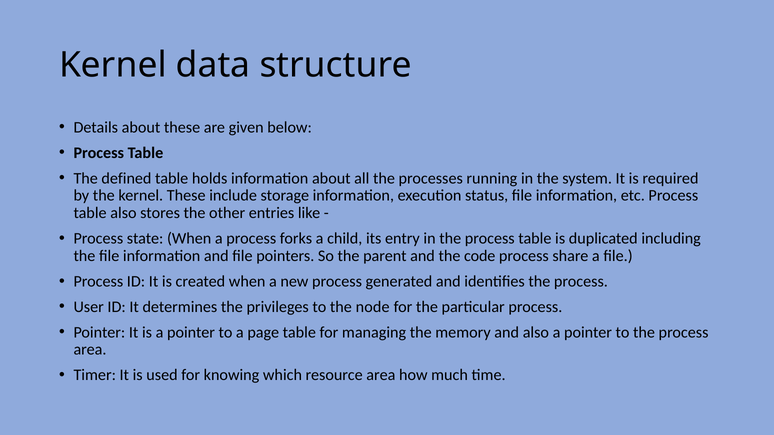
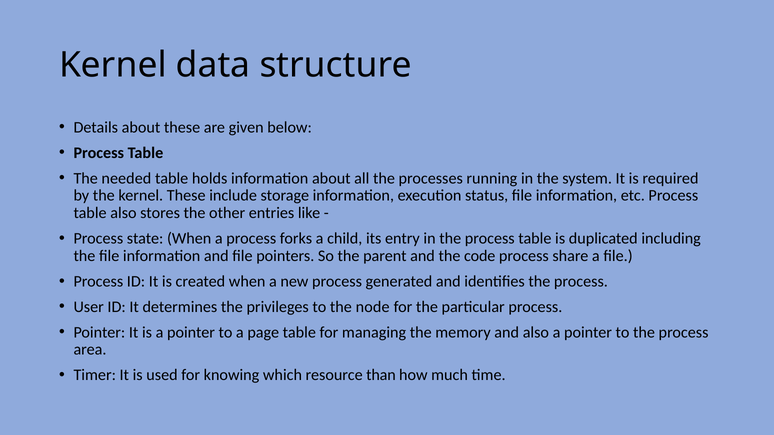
defined: defined -> needed (126, 178)
resource area: area -> than (381, 375)
